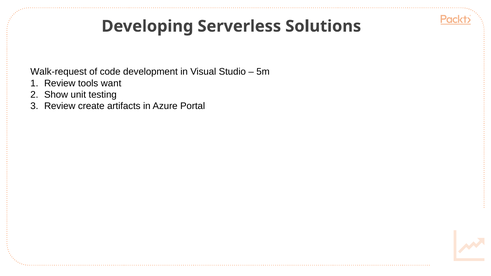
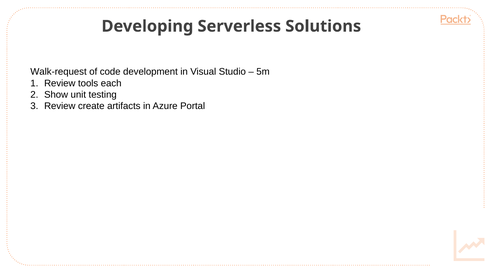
want: want -> each (111, 83)
